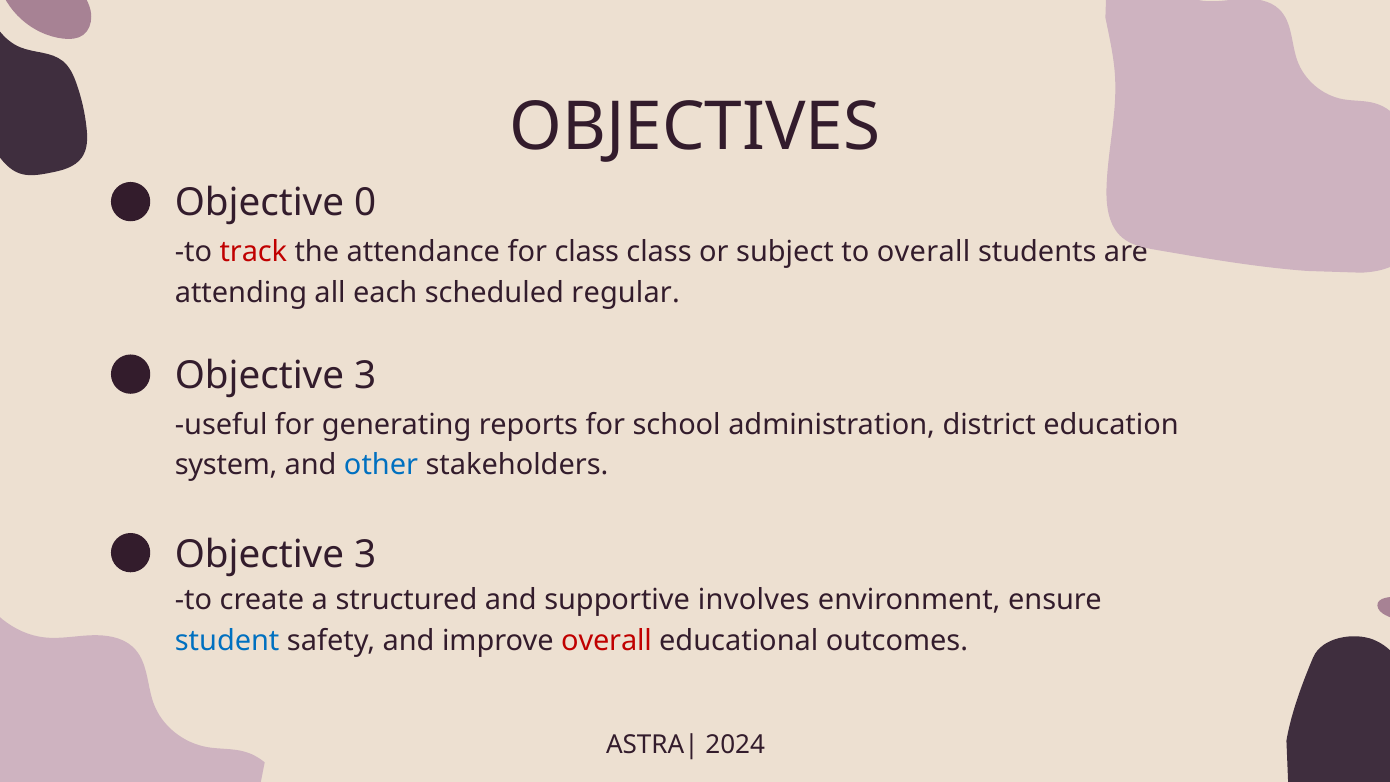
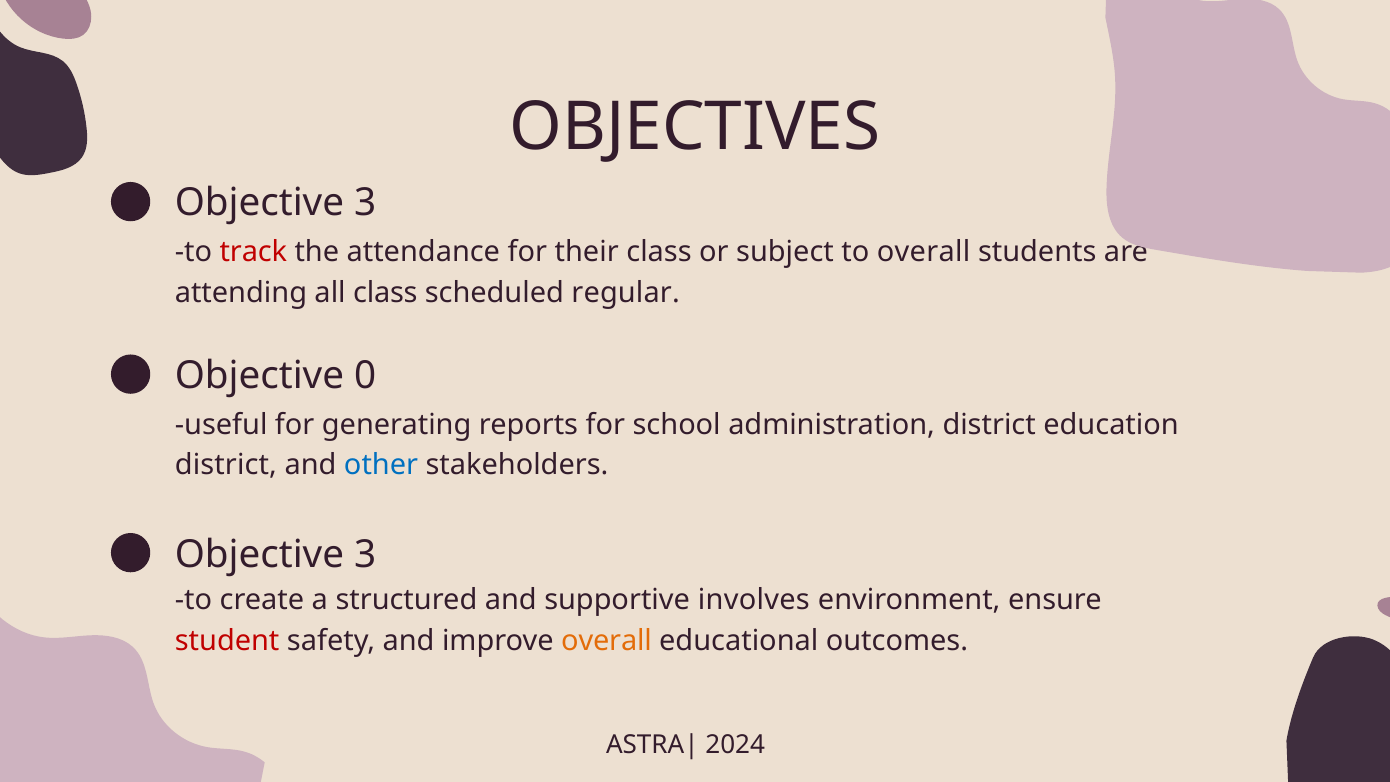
0: 0 -> 3 (365, 203)
for class: class -> their (587, 252)
all each: each -> class (385, 293)
3: 3 -> 0 (365, 376)
system: system -> district (226, 465)
student colour: blue -> red (227, 640)
overall colour: red -> orange (607, 640)
